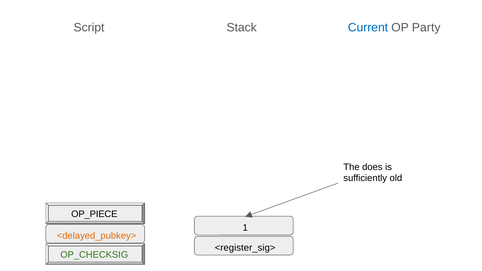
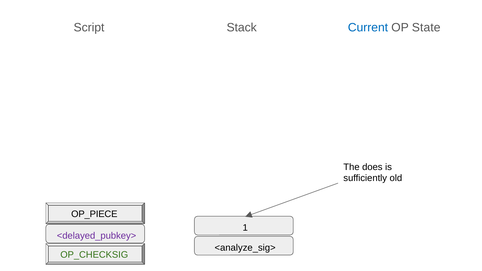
Party: Party -> State (426, 28)
<delayed_pubkey> colour: orange -> purple (97, 236)
<register_sig>: <register_sig> -> <analyze_sig> (245, 248)
